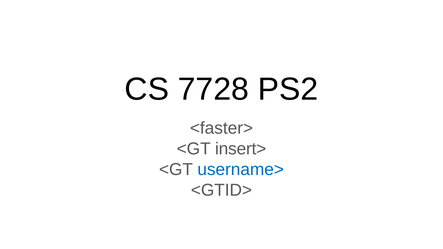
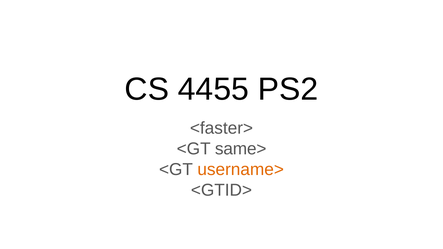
7728: 7728 -> 4455 (213, 89)
insert>: insert> -> same> (241, 149)
username> colour: blue -> orange (241, 170)
